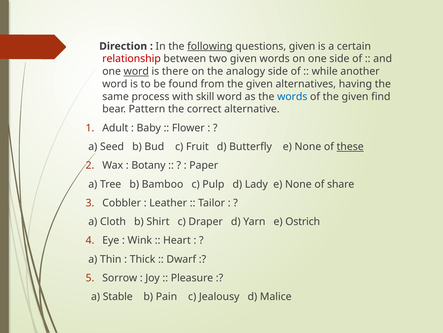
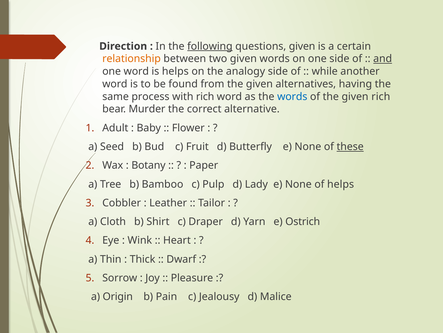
relationship colour: red -> orange (132, 59)
and underline: none -> present (383, 59)
word underline: present -> none (136, 71)
is there: there -> helps (175, 71)
with skill: skill -> rich (205, 96)
given find: find -> rich (381, 96)
Pattern: Pattern -> Murder (147, 109)
of share: share -> helps (341, 184)
Stable: Stable -> Origin (118, 296)
